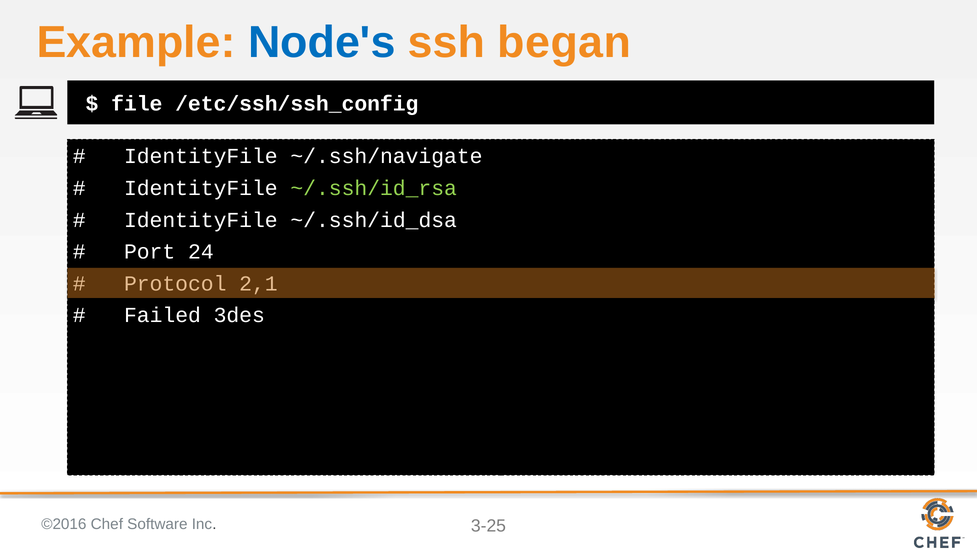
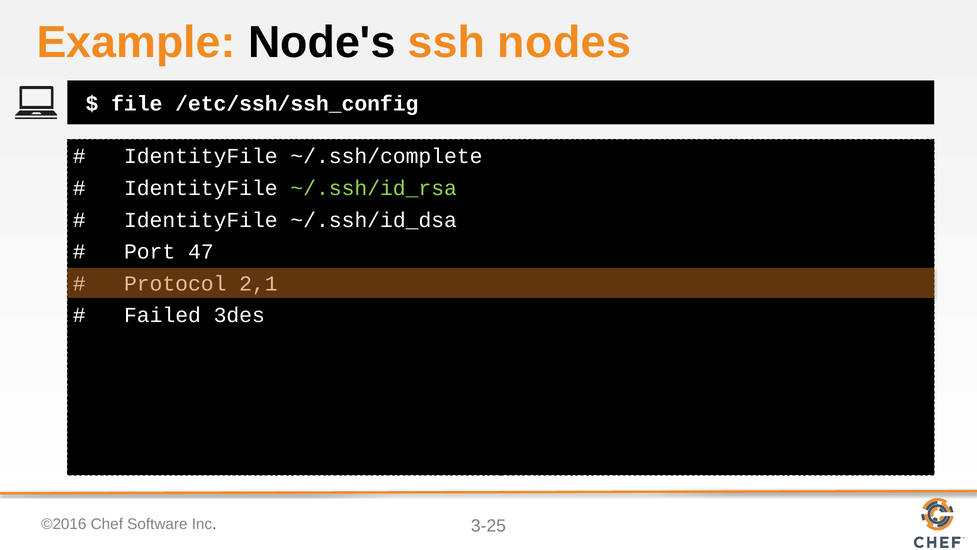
Node's colour: blue -> black (322, 42)
began: began -> nodes (564, 42)
~/.ssh/navigate: ~/.ssh/navigate -> ~/.ssh/complete (386, 156)
24: 24 -> 47 (201, 252)
